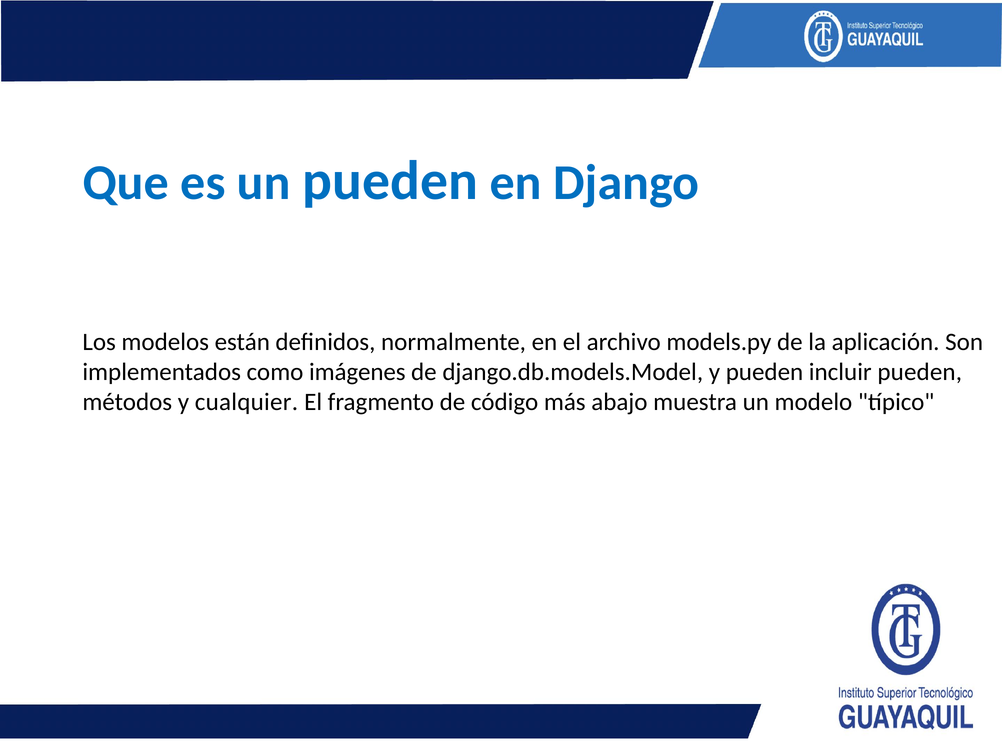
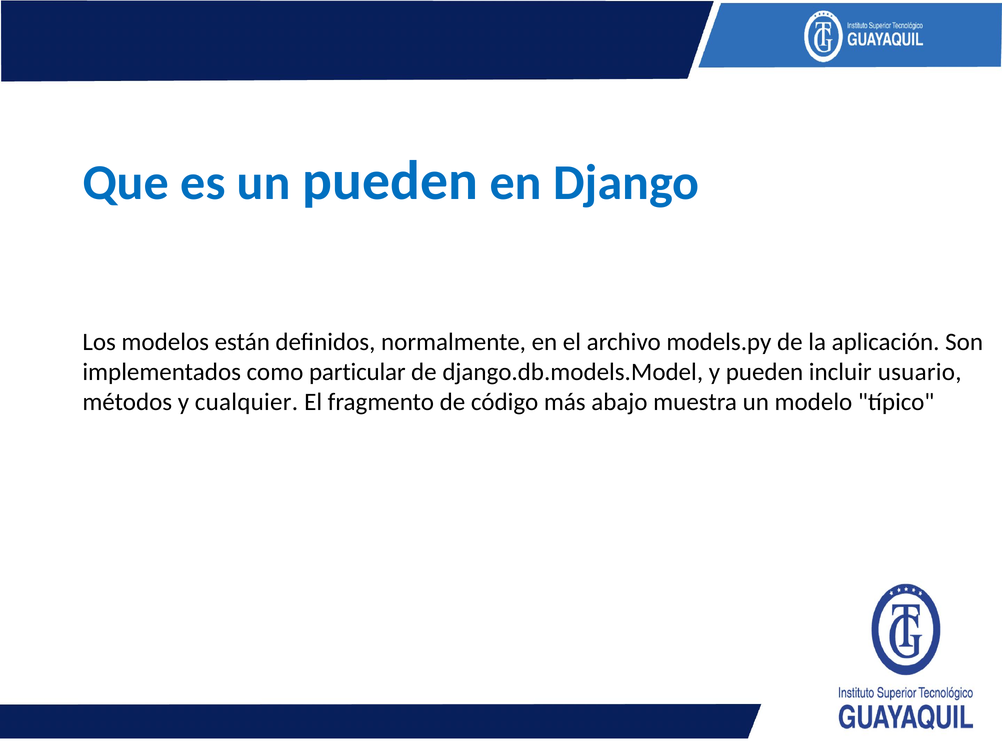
imágenes: imágenes -> particular (357, 372)
incluir pueden: pueden -> usuario (920, 372)
